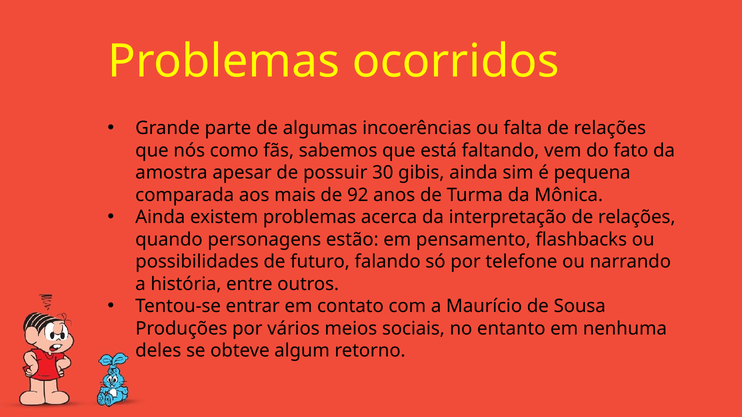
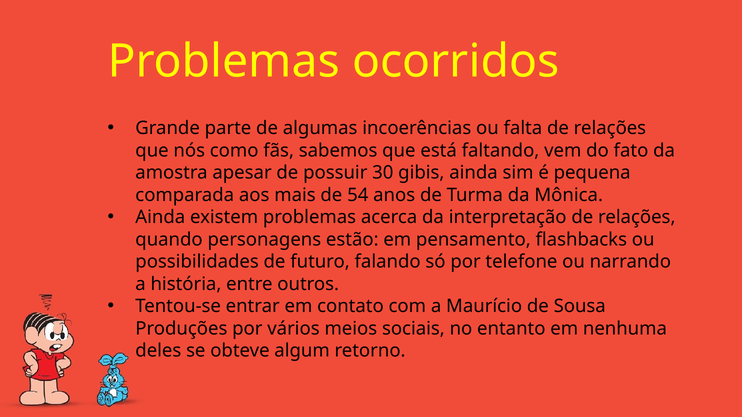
92: 92 -> 54 (358, 195)
